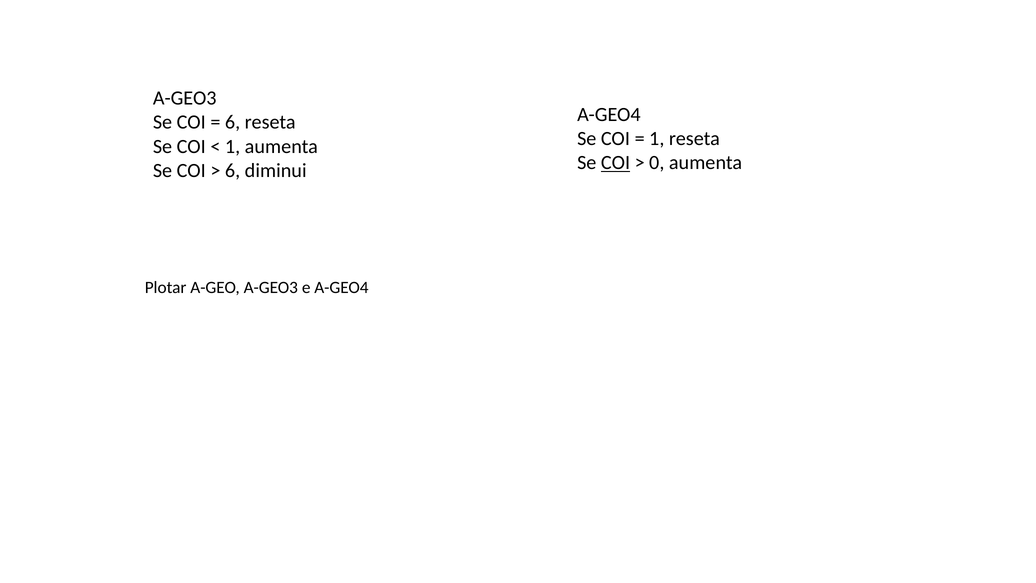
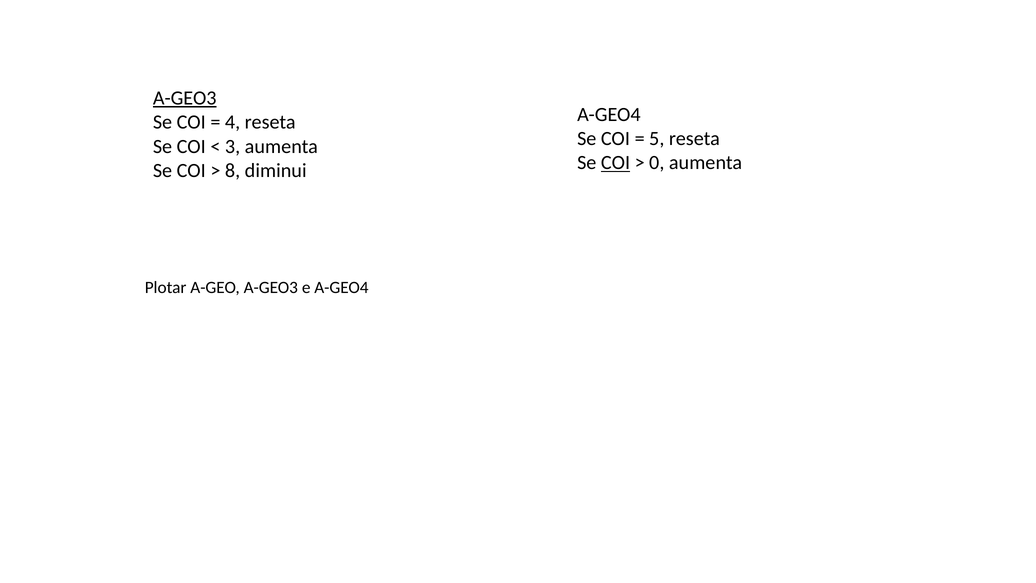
A-GEO3 underline: none -> present (185, 98)
6: 6 -> 4 (233, 122)
1: 1 -> 5 (657, 139)
1: 1 -> 3 (233, 146)
6: 6 -> 8 (233, 171)
